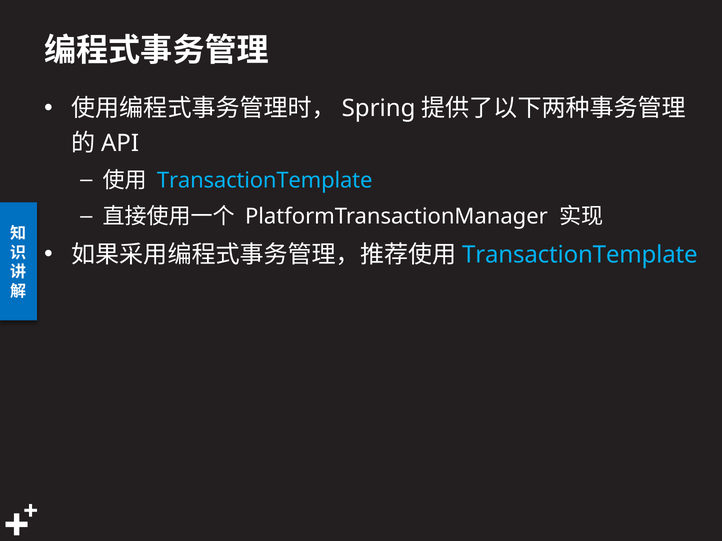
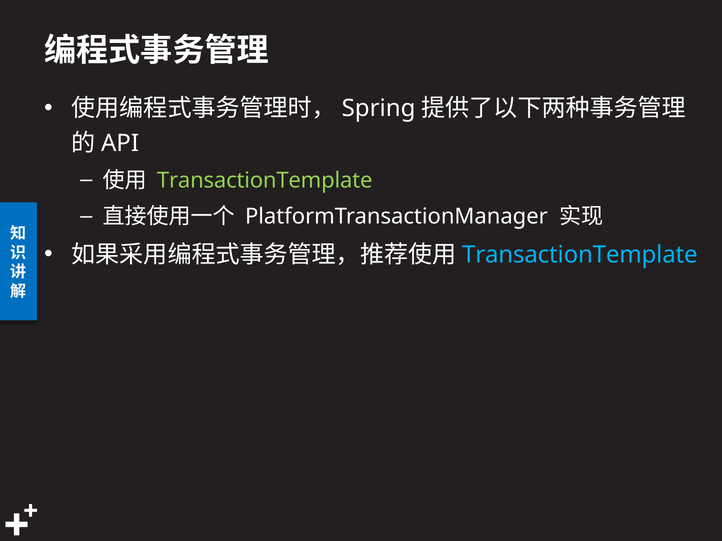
TransactionTemplate colour: light blue -> light green (265, 180)
